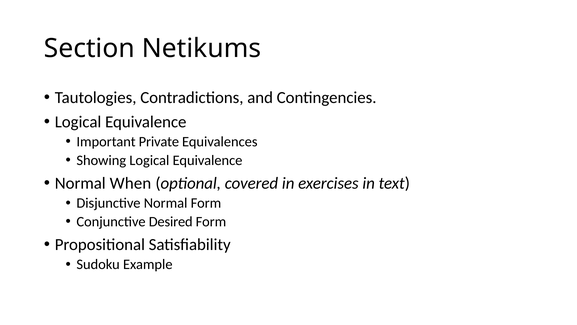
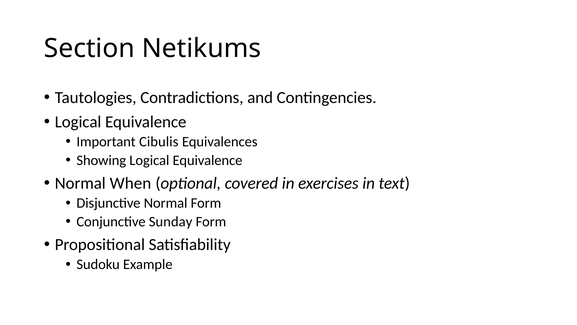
Private: Private -> Cibulis (159, 142)
Desired: Desired -> Sunday (171, 221)
